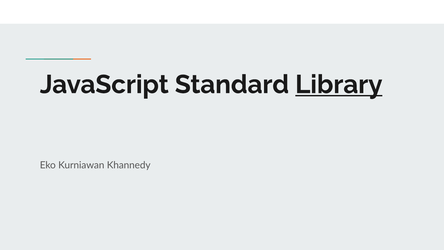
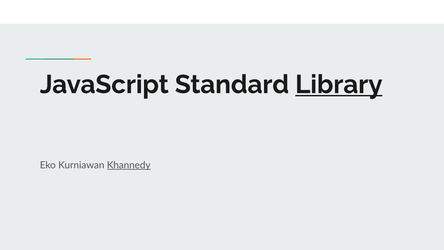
Khannedy underline: none -> present (129, 165)
